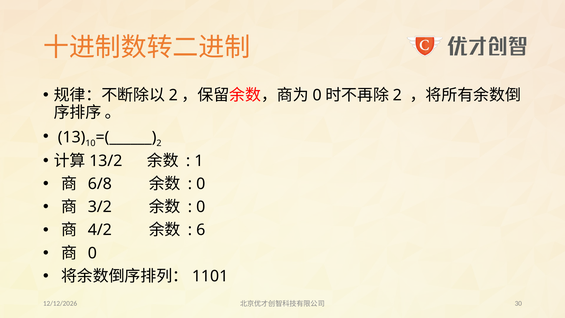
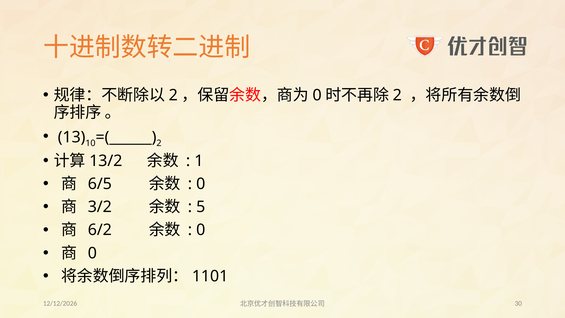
6/8: 6/8 -> 6/5 (100, 184)
0: 0 -> 5 (201, 207)
4/2: 4/2 -> 6/2 (100, 230)
6: 6 -> 0 (201, 230)
